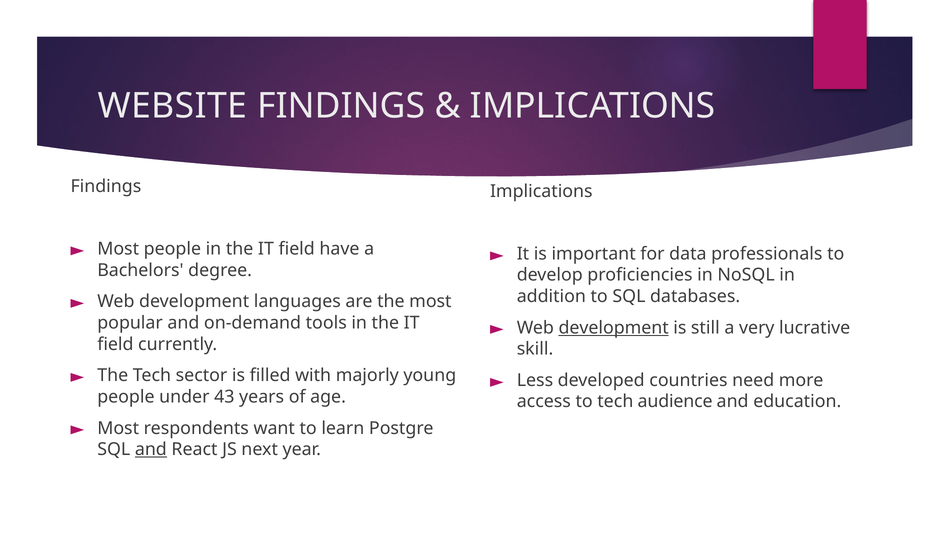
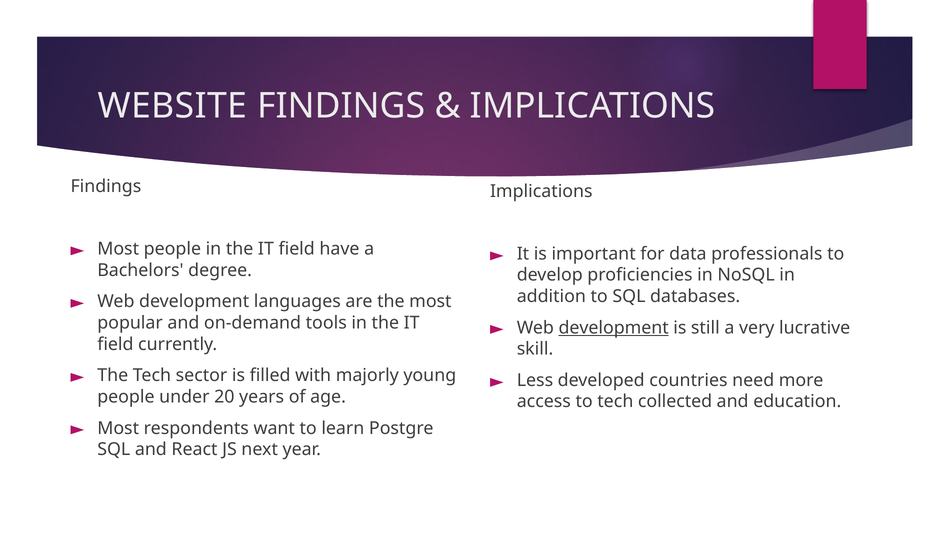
43: 43 -> 20 (224, 397)
audience: audience -> collected (675, 402)
and underline: present -> none (151, 450)
